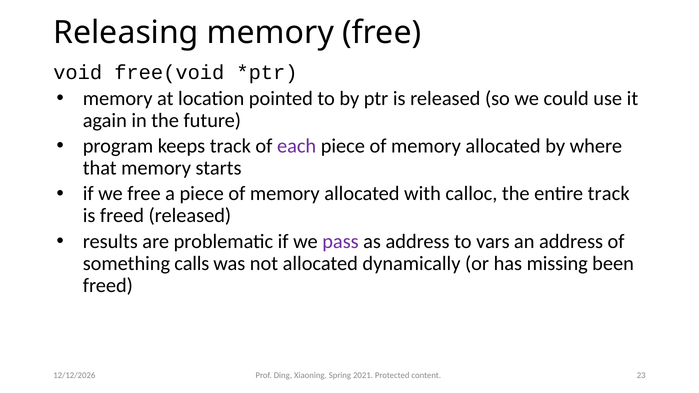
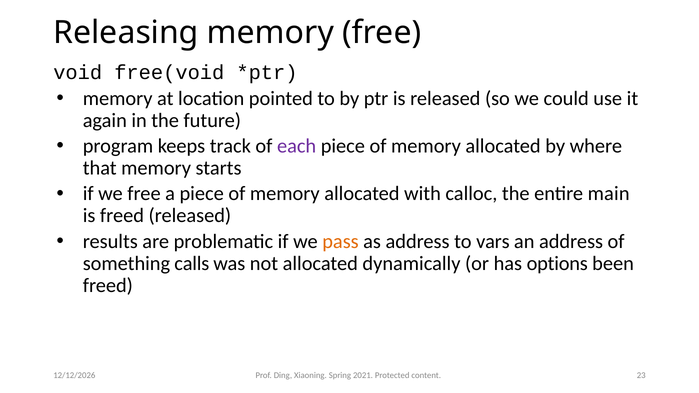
entire track: track -> main (609, 194)
pass colour: purple -> orange (340, 241)
missing: missing -> options (557, 263)
